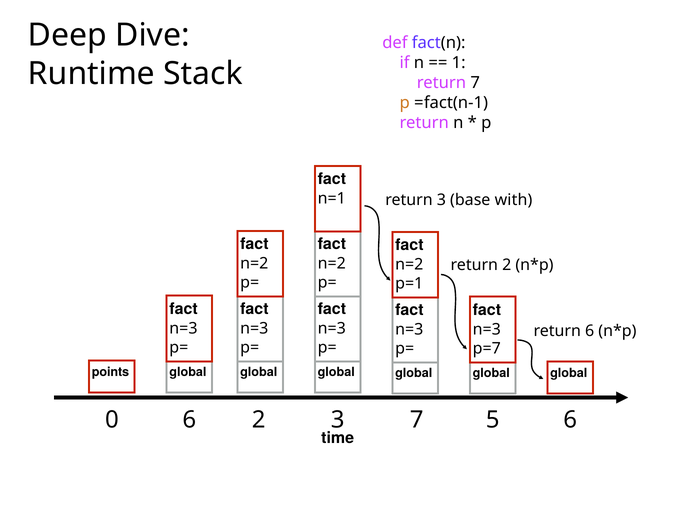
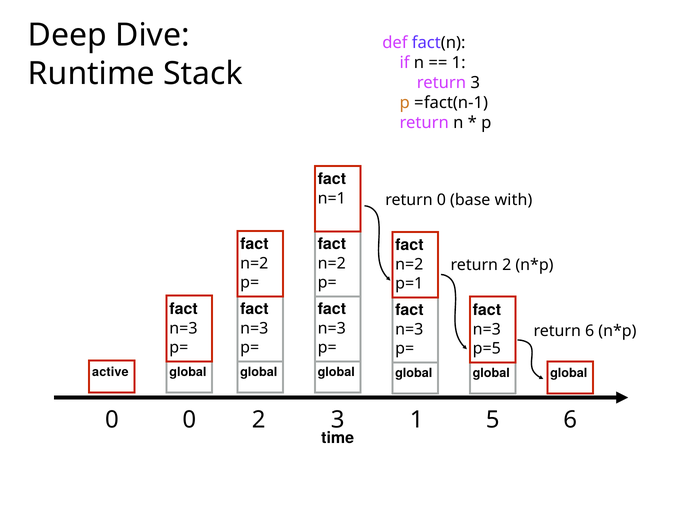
return 7: 7 -> 3 (475, 83)
return 3: 3 -> 0 (441, 200)
p=7: p=7 -> p=5 (487, 348)
points: points -> active (110, 371)
0 6: 6 -> 0 (189, 420)
3 7: 7 -> 1 (417, 420)
